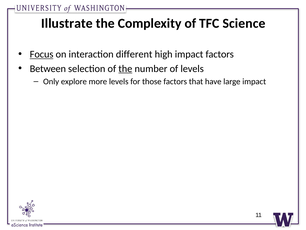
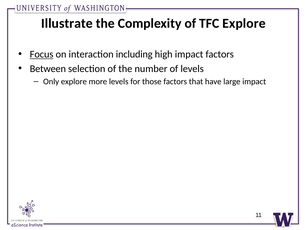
TFC Science: Science -> Explore (244, 23)
different: different -> including (134, 54)
the underline: present -> none (125, 69)
